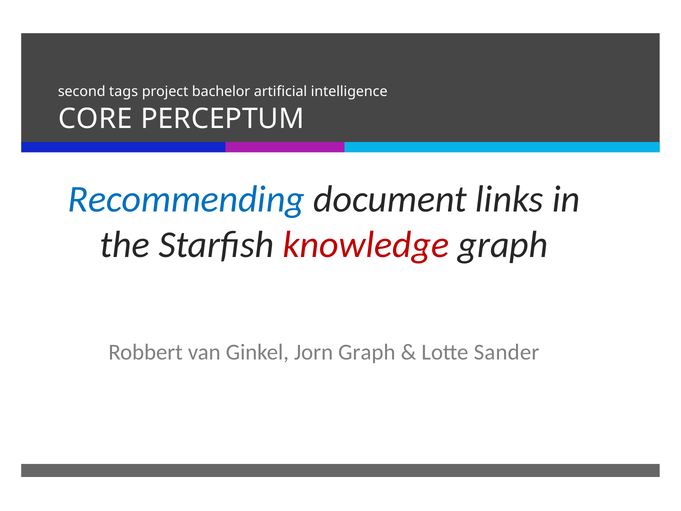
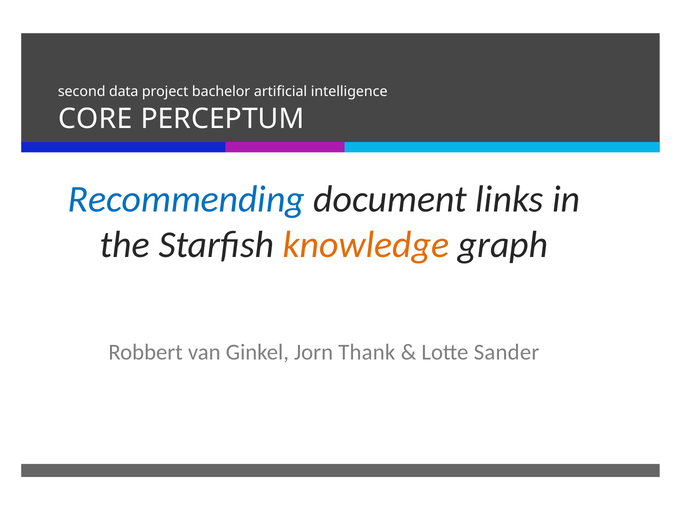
tags: tags -> data (124, 91)
knowledge colour: red -> orange (366, 244)
Jorn Graph: Graph -> Thank (367, 352)
